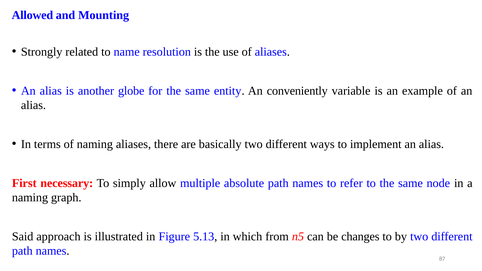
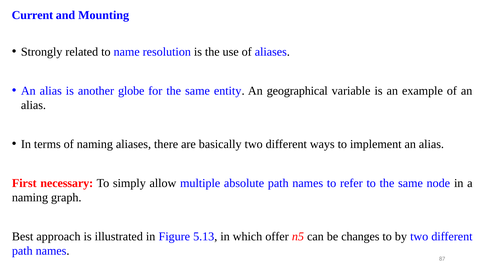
Allowed: Allowed -> Current (32, 15)
conveniently: conveniently -> geographical (297, 91)
Said: Said -> Best (23, 237)
from: from -> offer (277, 237)
